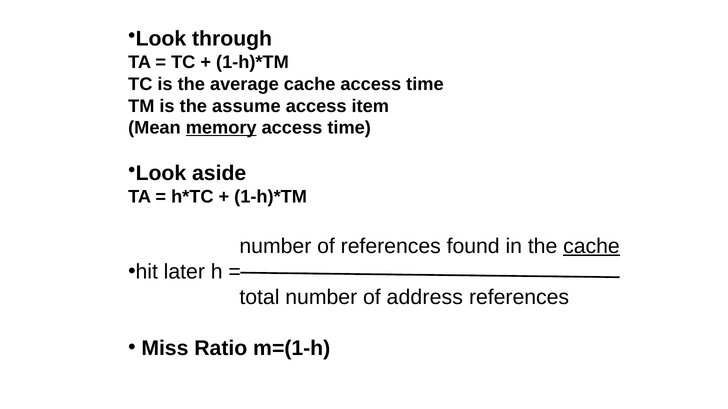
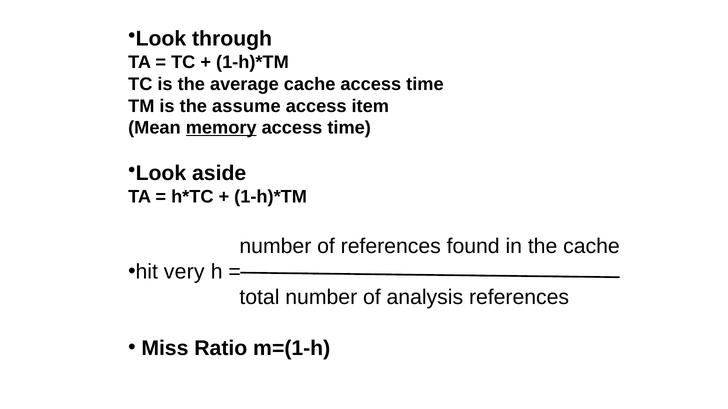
cache underline: present -> none (591, 247)
later: later -> very (184, 272)
address: address -> analysis (425, 298)
